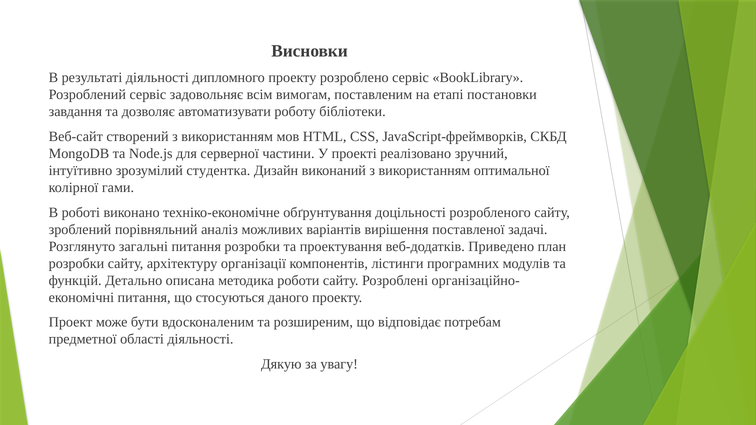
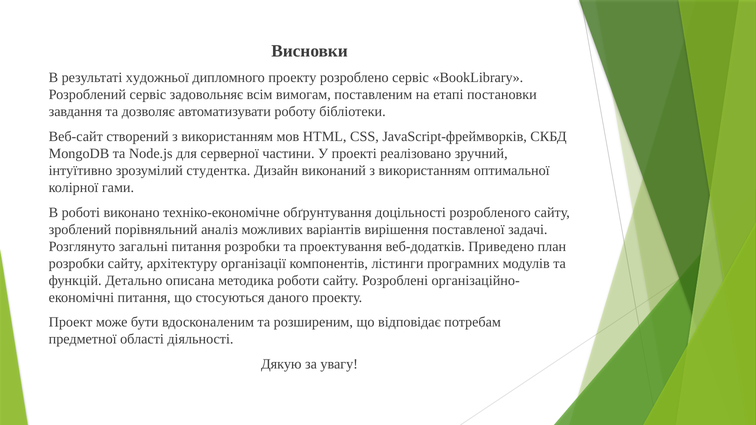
результаті діяльності: діяльності -> художньої (157, 78)
